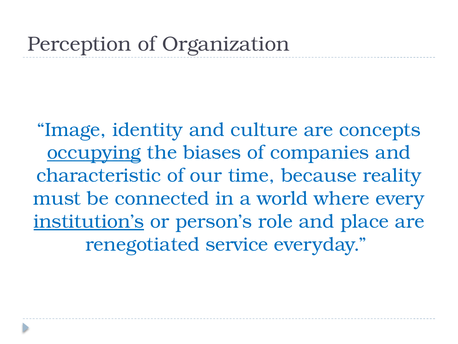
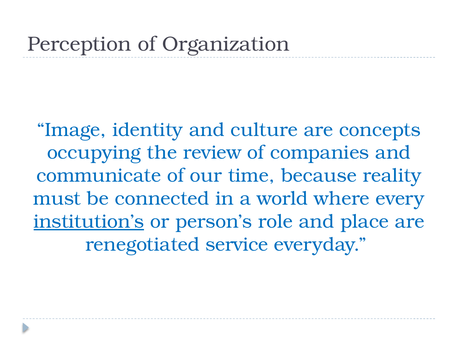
occupying underline: present -> none (94, 152)
biases: biases -> review (212, 152)
characteristic: characteristic -> communicate (99, 175)
